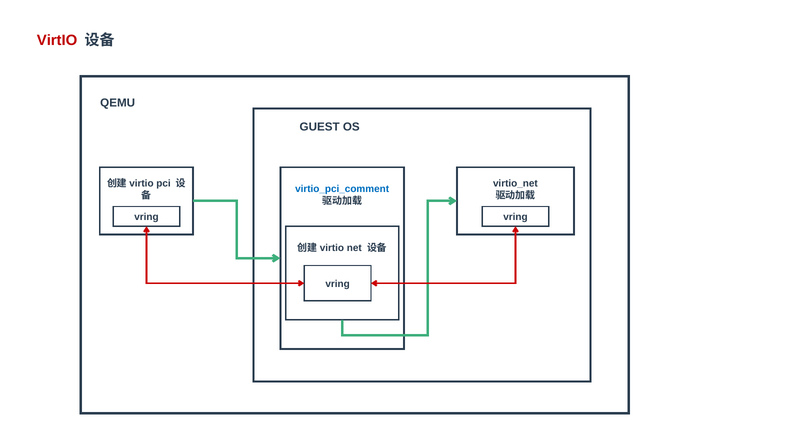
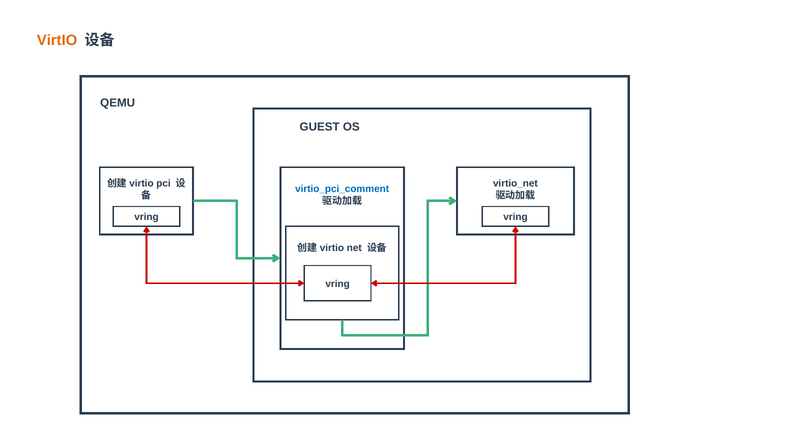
VirtIO colour: red -> orange (57, 41)
